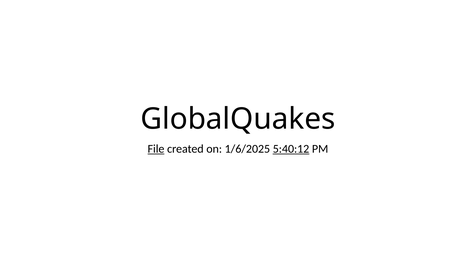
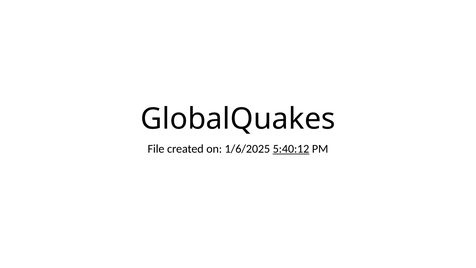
File underline: present -> none (156, 149)
